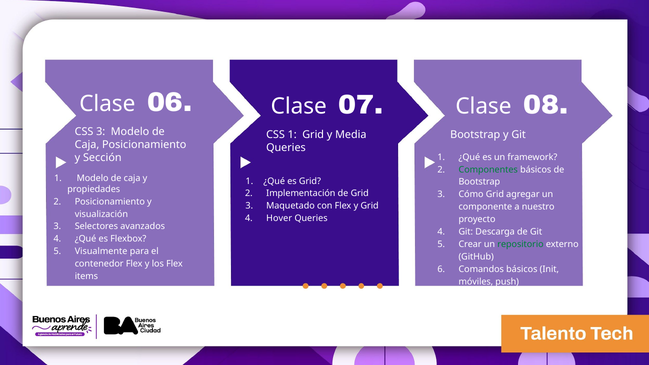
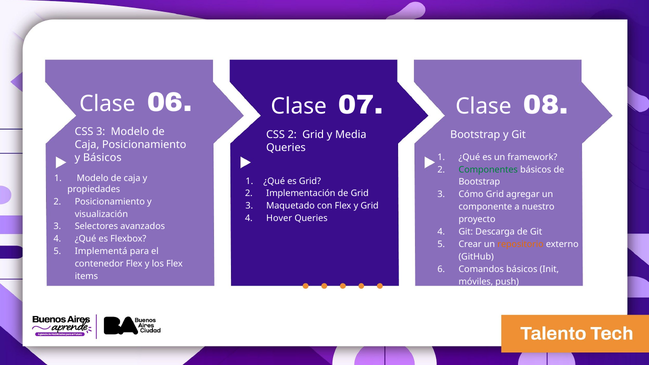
CSS 1: 1 -> 2 (292, 135)
y Sección: Sección -> Básicos (102, 158)
repositorio colour: green -> orange (520, 244)
Visualmente: Visualmente -> Implementá (101, 251)
